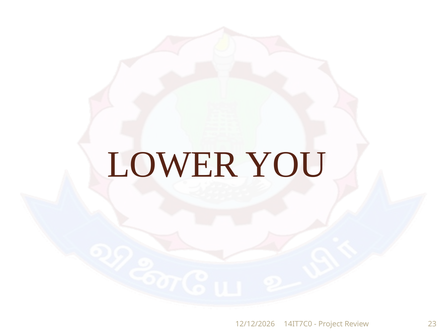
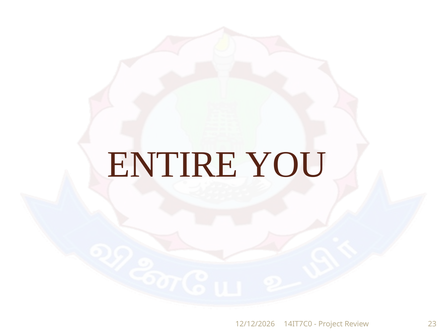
LOWER: LOWER -> ENTIRE (173, 165)
